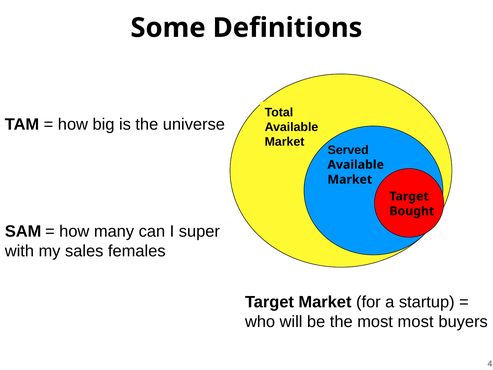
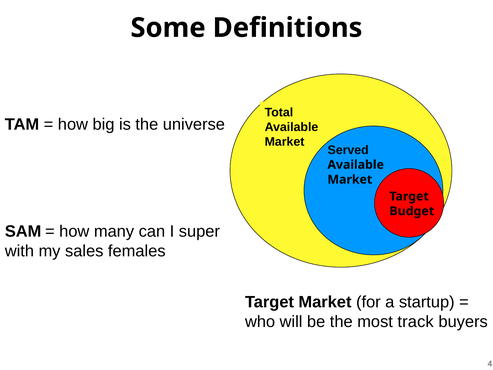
Bought: Bought -> Budget (412, 211)
most most: most -> track (416, 322)
